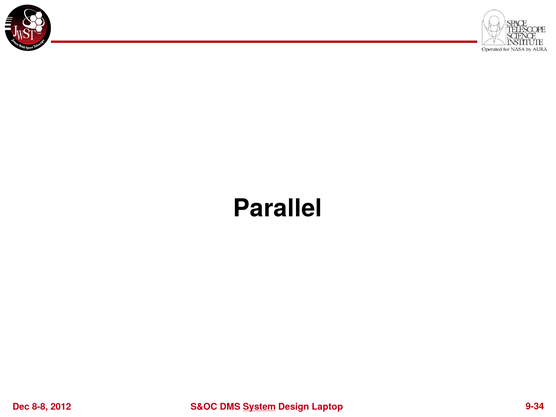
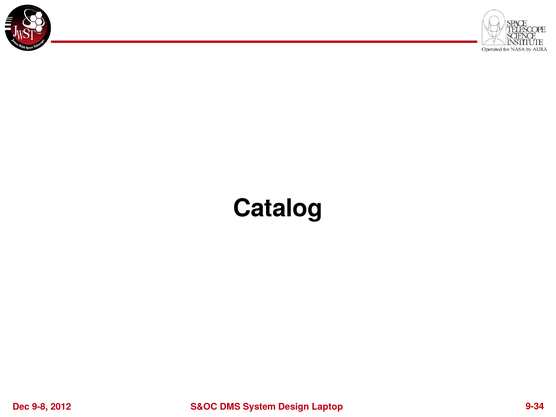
Parallel: Parallel -> Catalog (278, 208)
8-8: 8-8 -> 9-8 (40, 407)
System underline: present -> none (259, 407)
